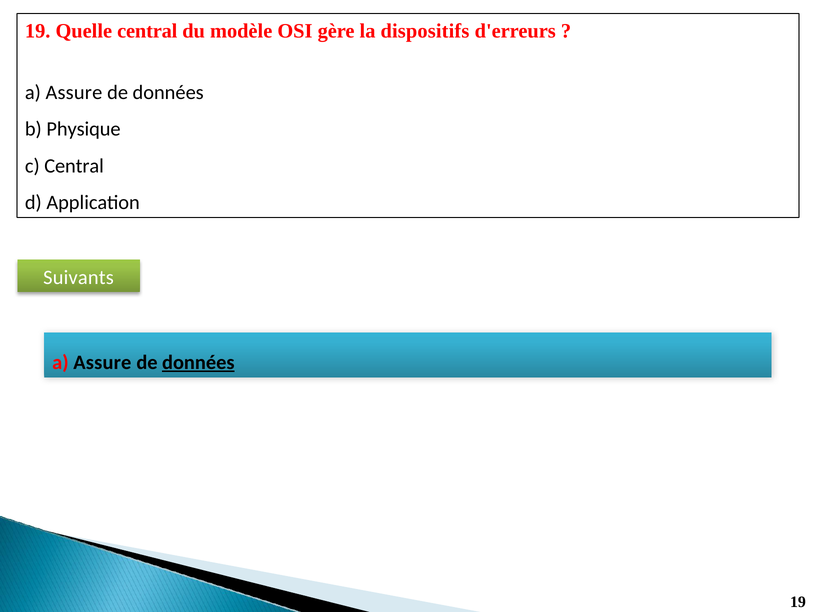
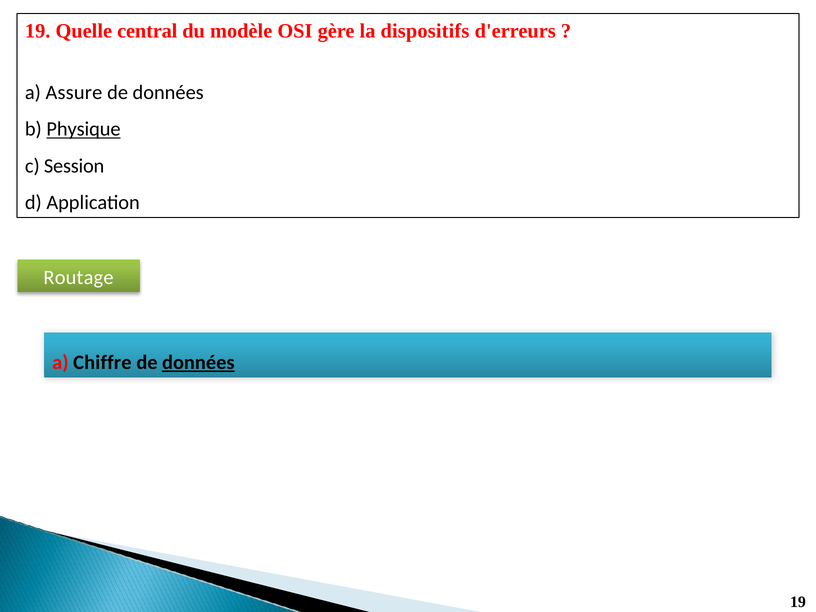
Physique underline: none -> present (84, 129)
c Central: Central -> Session (74, 166)
Suivants: Suivants -> Routage (79, 277)
Assure: Assure -> Chiffre (102, 363)
